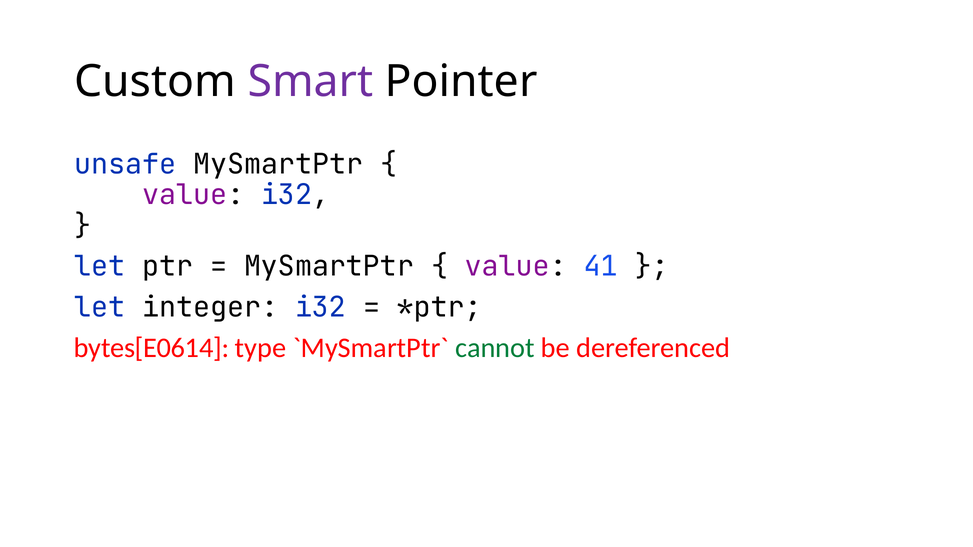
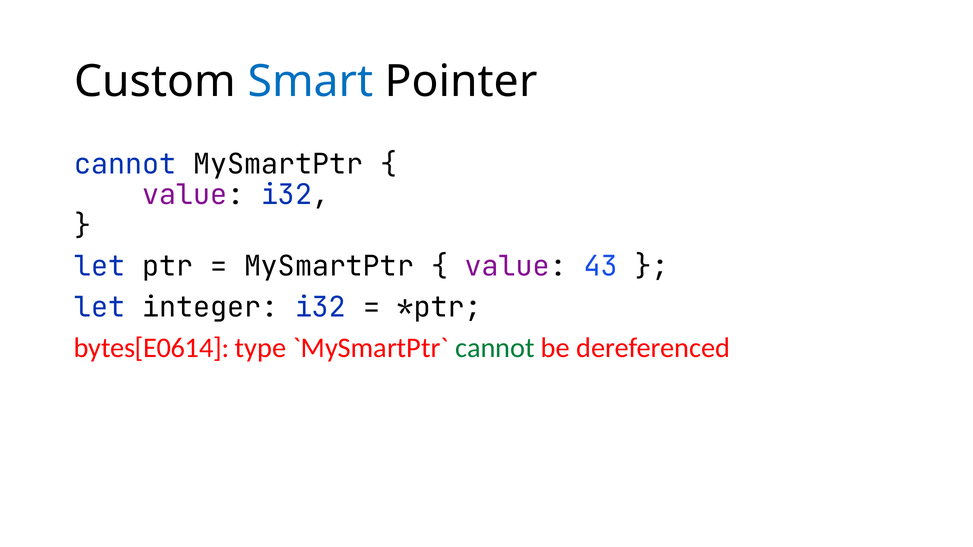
Smart colour: purple -> blue (310, 82)
unsafe: unsafe -> cannot (125, 165)
41: 41 -> 43 (601, 267)
